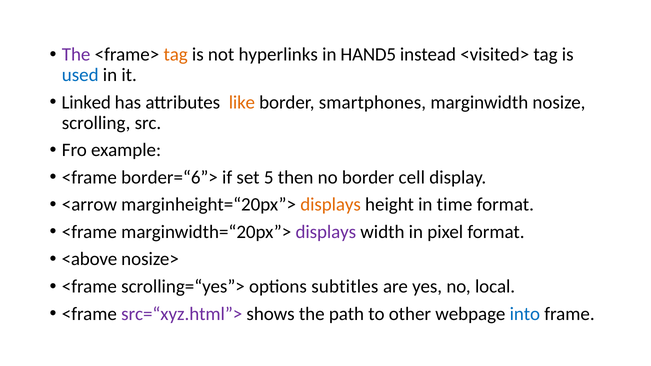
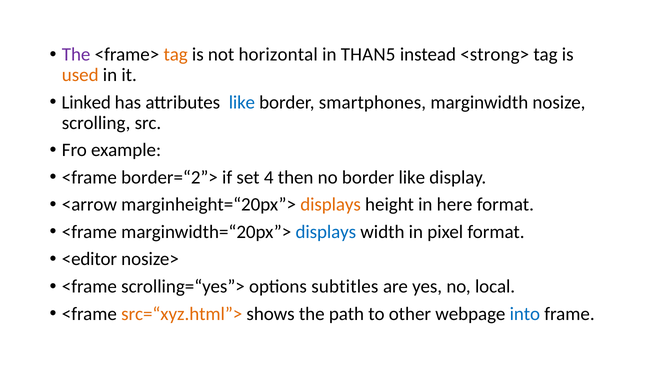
hyperlinks: hyperlinks -> horizontal (278, 55)
HAND5: HAND5 -> THAN5 (368, 55)
<visited>: <visited> -> <strong> (495, 55)
used colour: blue -> orange (80, 75)
like colour: orange -> blue (242, 102)
border=“6”>: border=“6”> -> border=“2”> (169, 177)
5: 5 -> 4 (269, 177)
border cell: cell -> like (412, 177)
time: time -> here (455, 205)
displays colour: purple -> blue (326, 232)
<above: <above -> <editor (89, 259)
src=“xyz.html”> colour: purple -> orange (182, 314)
